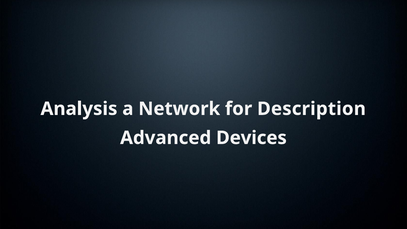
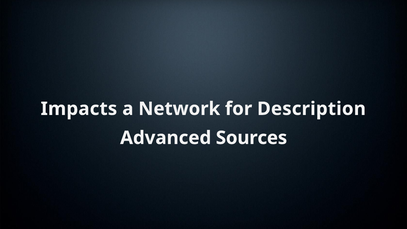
Analysis: Analysis -> Impacts (79, 109)
Devices: Devices -> Sources (251, 138)
